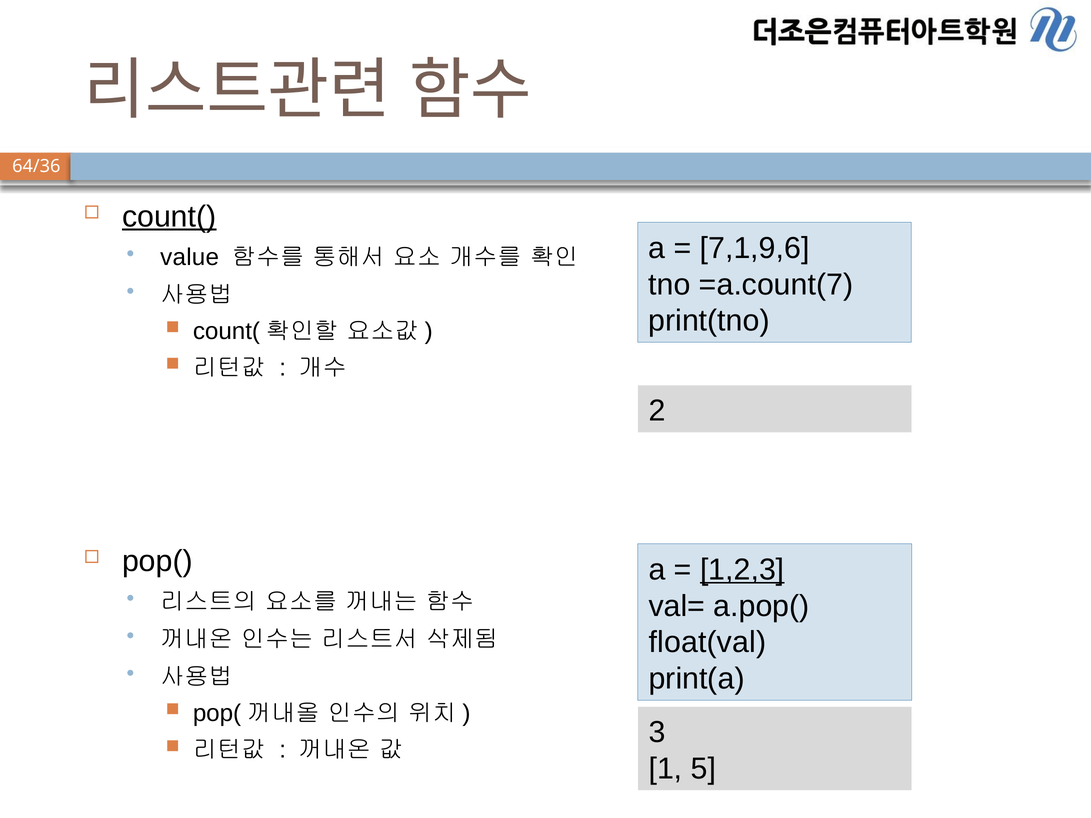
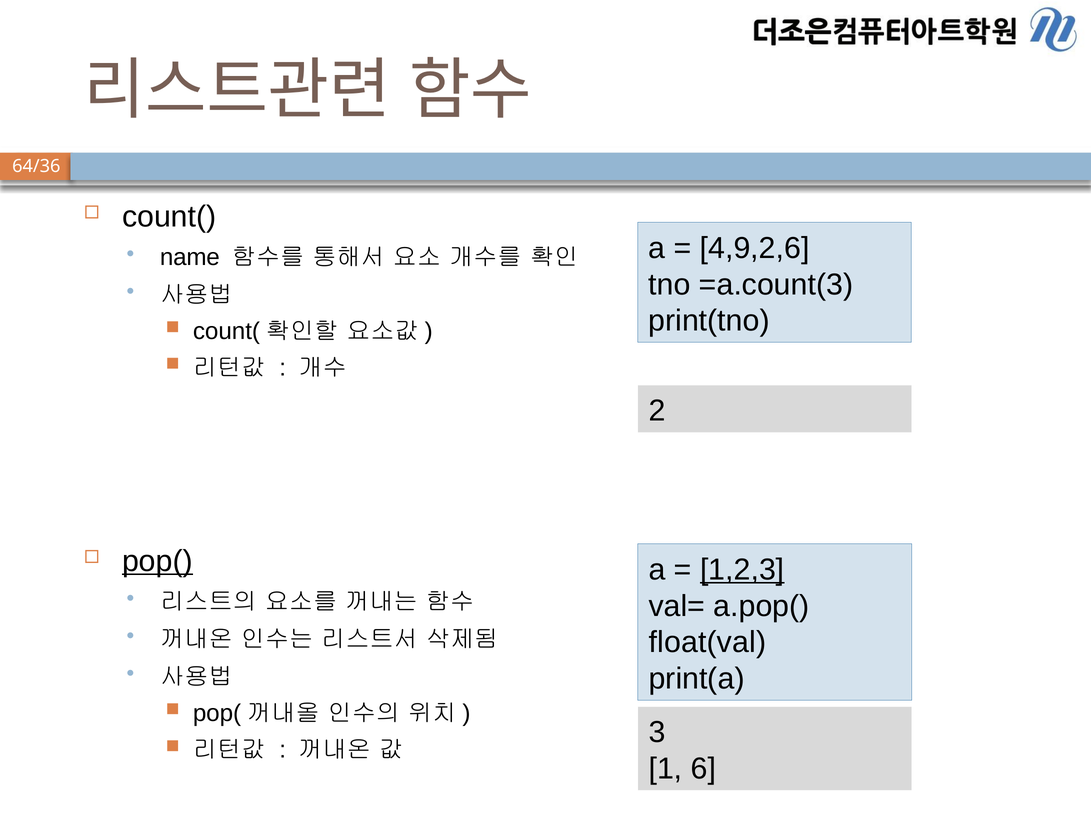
count( underline: present -> none (169, 217)
7,1,9,6: 7,1,9,6 -> 4,9,2,6 (755, 248)
value: value -> name (190, 257)
=a.count(7: =a.count(7 -> =a.count(3 (776, 285)
pop( underline: none -> present (157, 561)
5: 5 -> 6 (703, 769)
